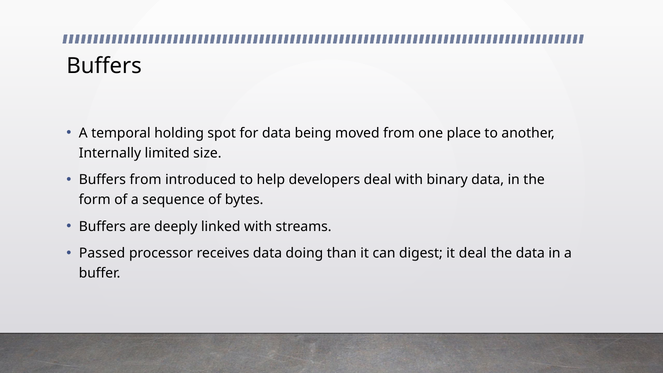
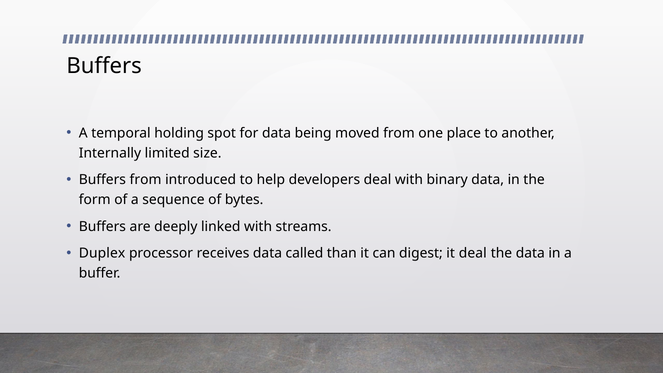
Passed: Passed -> Duplex (102, 253)
doing: doing -> called (304, 253)
